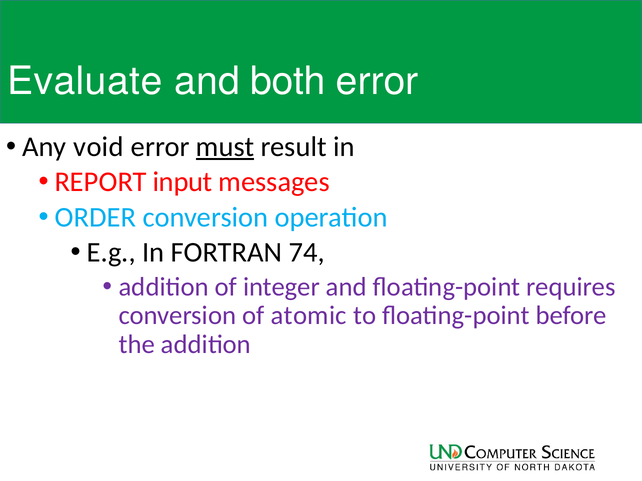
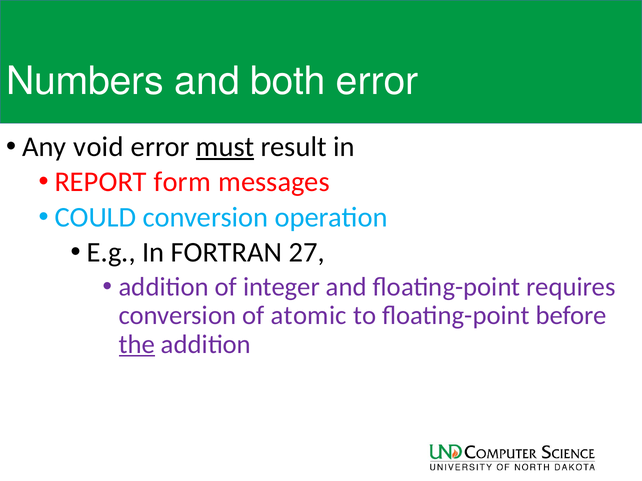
Evaluate: Evaluate -> Numbers (85, 82)
input: input -> form (182, 182)
ORDER: ORDER -> COULD (95, 217)
74: 74 -> 27 (307, 253)
the underline: none -> present (137, 345)
